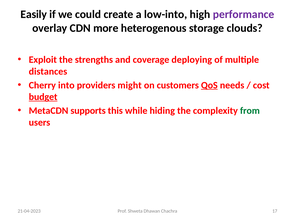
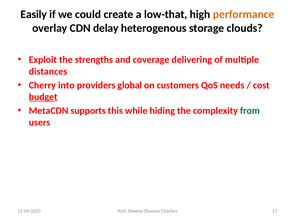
low-into: low-into -> low-that (166, 14)
performance colour: purple -> orange (244, 14)
more: more -> delay (106, 28)
deploying: deploying -> delivering (192, 60)
might: might -> global (130, 85)
QoS underline: present -> none (209, 85)
